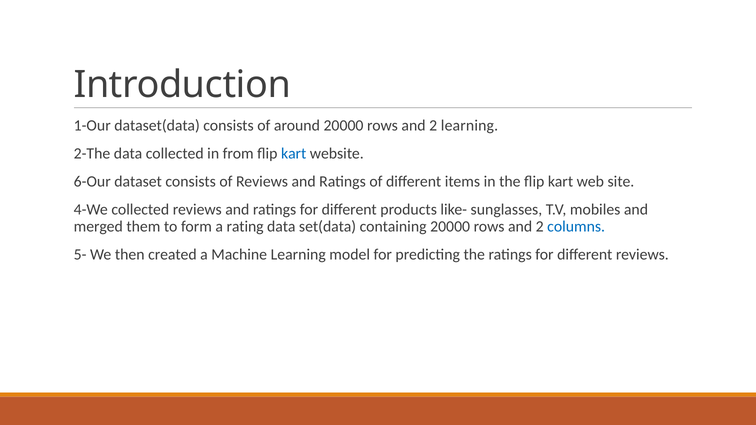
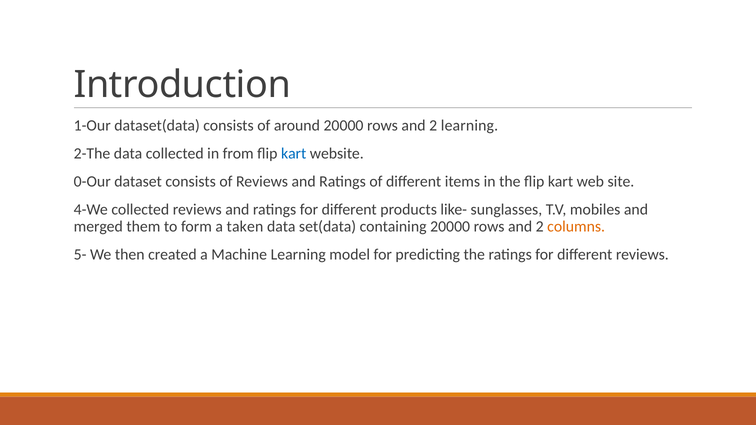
6-Our: 6-Our -> 0-Our (92, 182)
rating: rating -> taken (245, 227)
columns colour: blue -> orange (576, 227)
